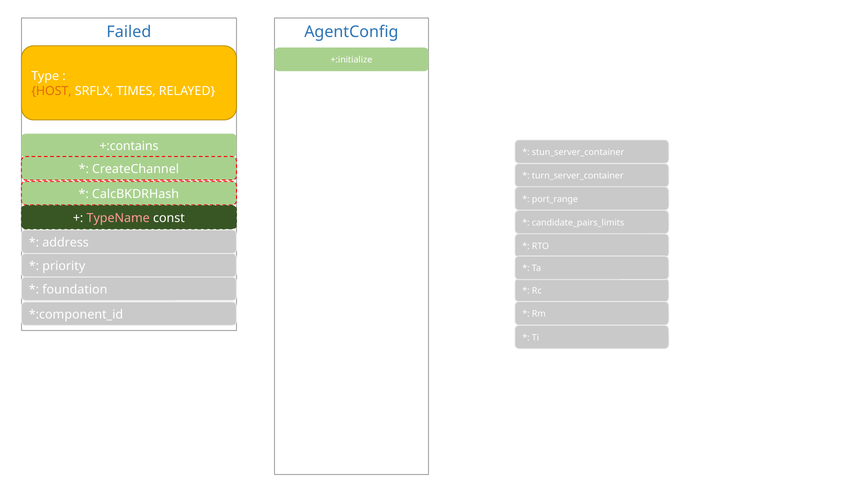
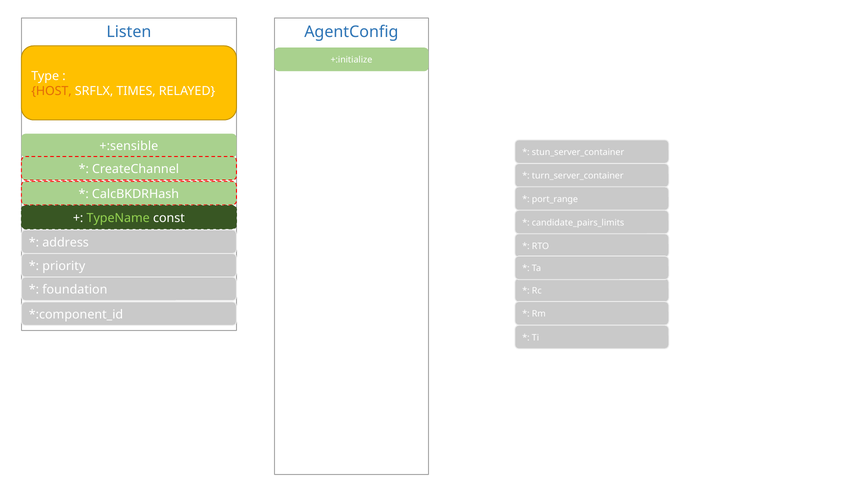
Failed: Failed -> Listen (129, 32)
+:contains: +:contains -> +:sensible (129, 146)
TypeName colour: pink -> light green (118, 218)
